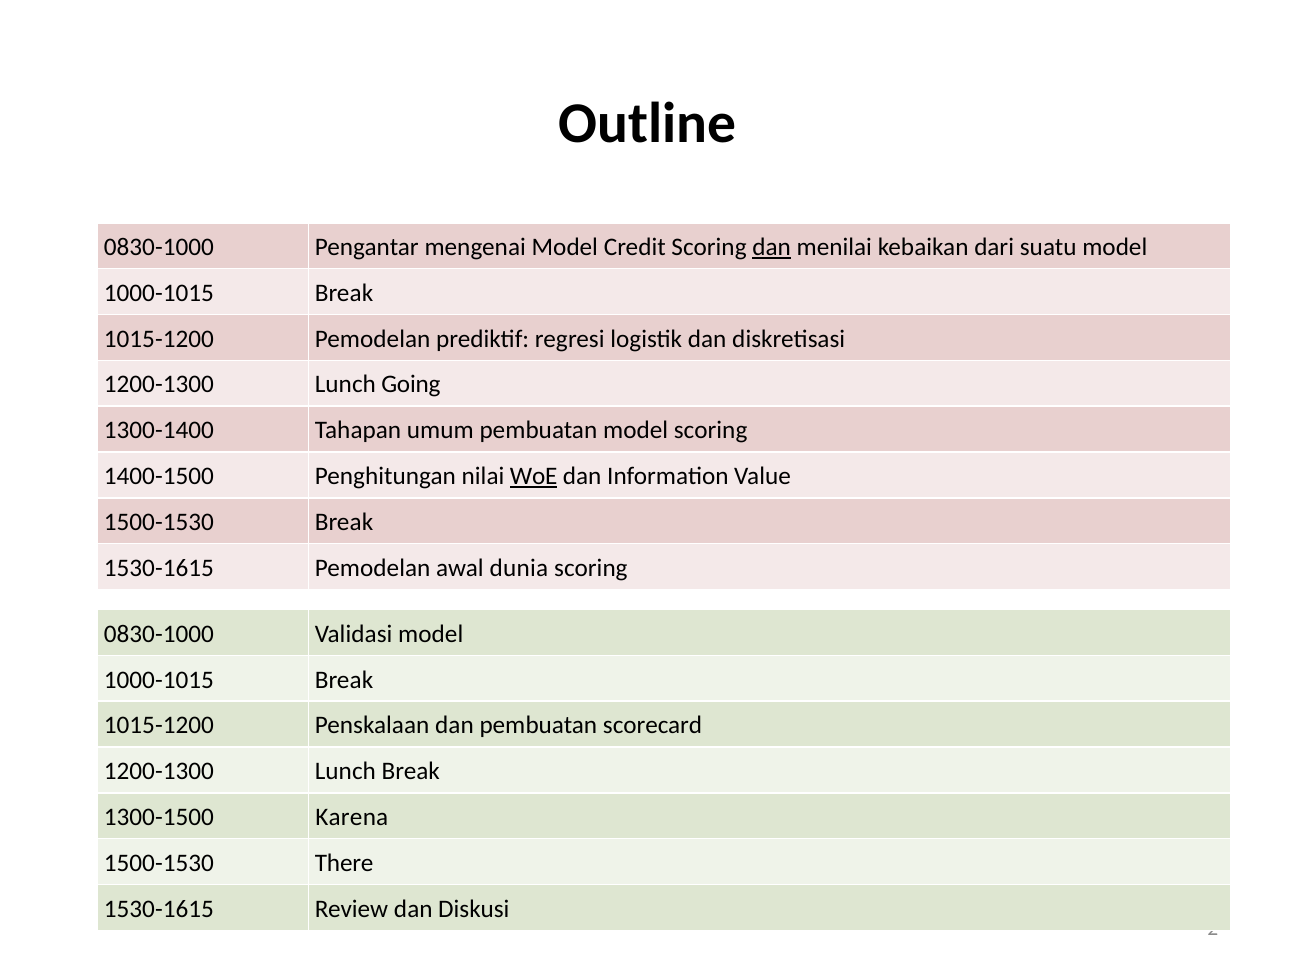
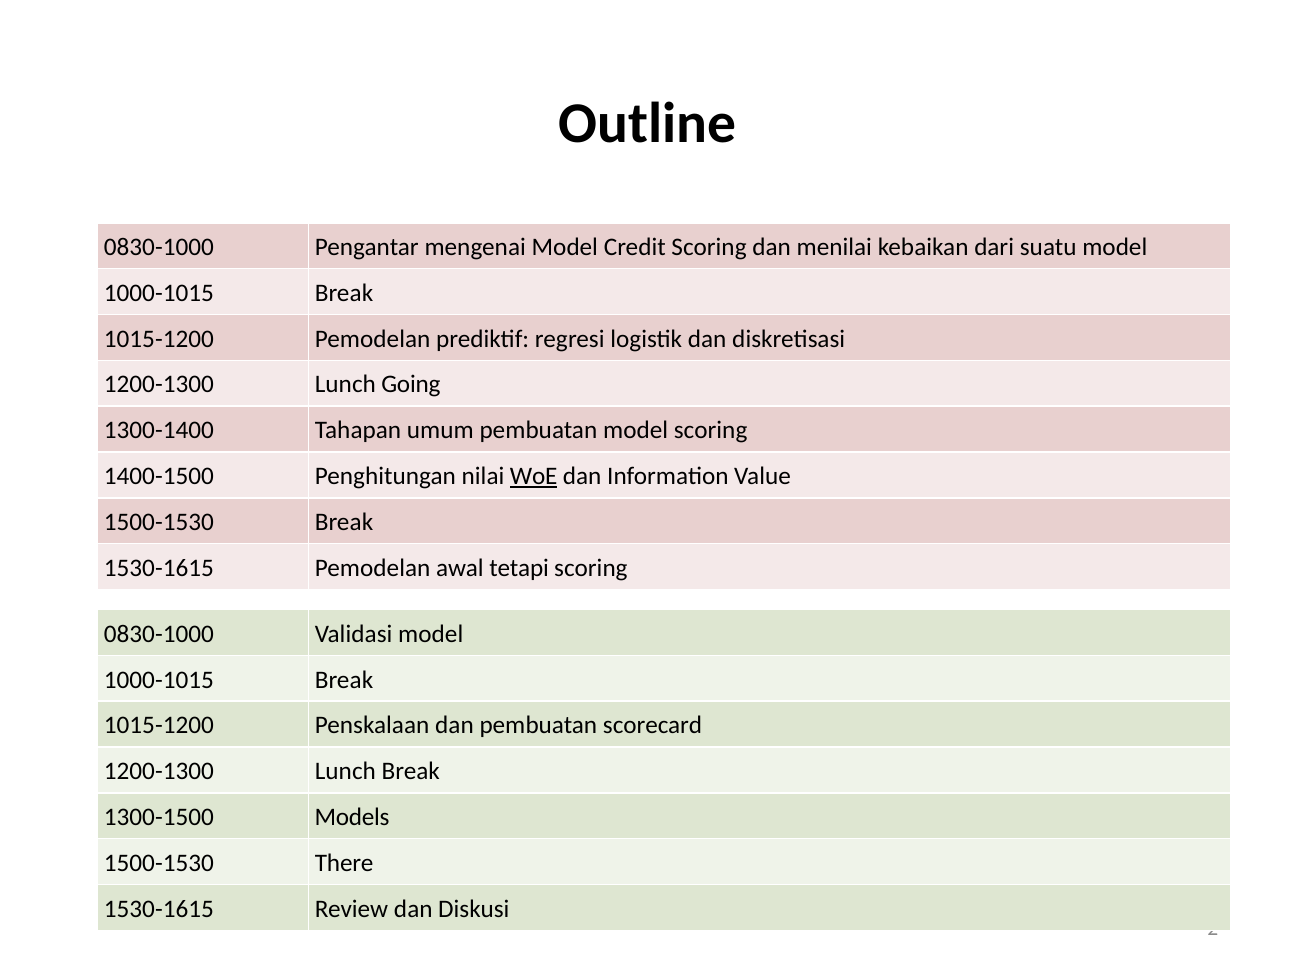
dan underline: present -> none (772, 247)
dunia: dunia -> tetapi (519, 568)
Karena: Karena -> Models (352, 817)
